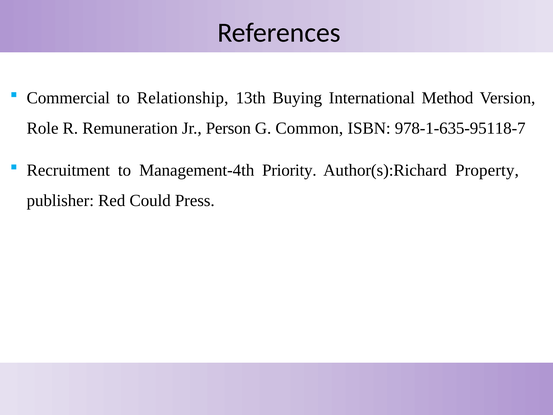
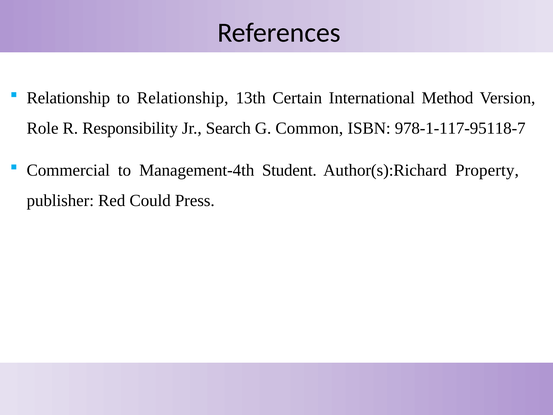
Commercial: Commercial -> Relationship (68, 98)
Buying: Buying -> Certain (297, 98)
Remuneration: Remuneration -> Responsibility (130, 128)
Person: Person -> Search (228, 128)
978-1-635-95118-7: 978-1-635-95118-7 -> 978-1-117-95118-7 (460, 128)
Recruitment: Recruitment -> Commercial (68, 170)
Priority: Priority -> Student (289, 170)
